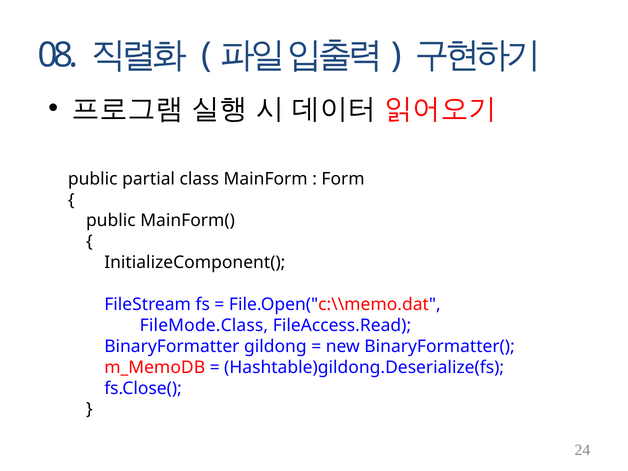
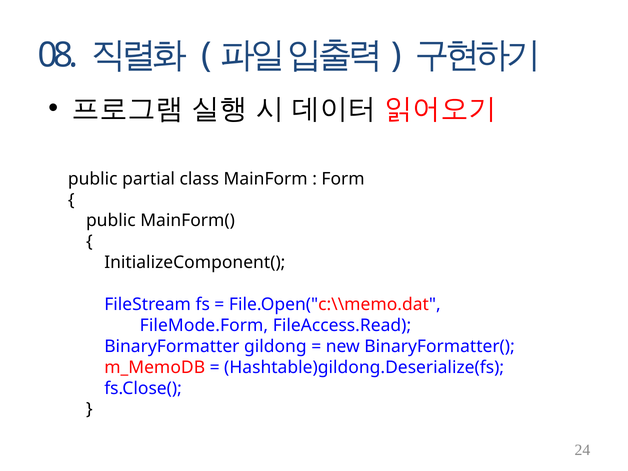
FileMode.Class: FileMode.Class -> FileMode.Form (204, 325)
